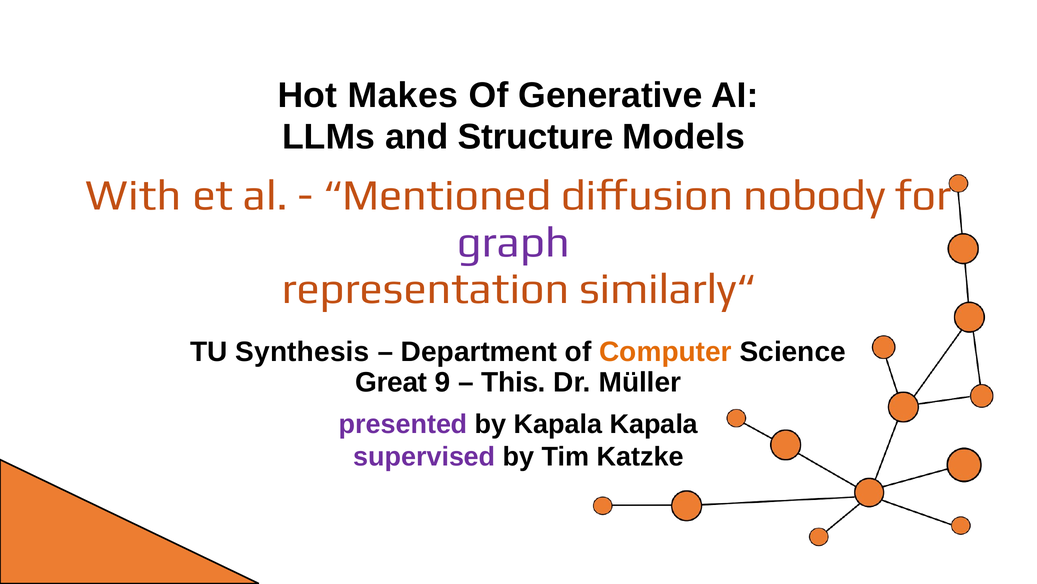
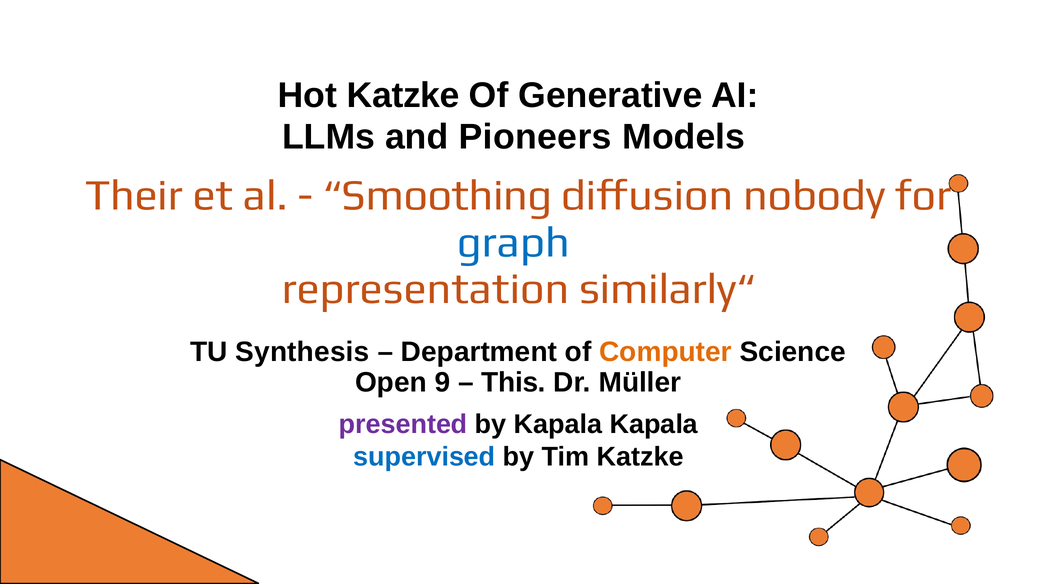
Hot Makes: Makes -> Katzke (403, 96)
Structure: Structure -> Pioneers (535, 137)
With: With -> Their (134, 195)
Mentioned: Mentioned -> Smoothing (437, 195)
graph colour: purple -> blue (513, 242)
Great: Great -> Open (391, 382)
supervised colour: purple -> blue (424, 456)
